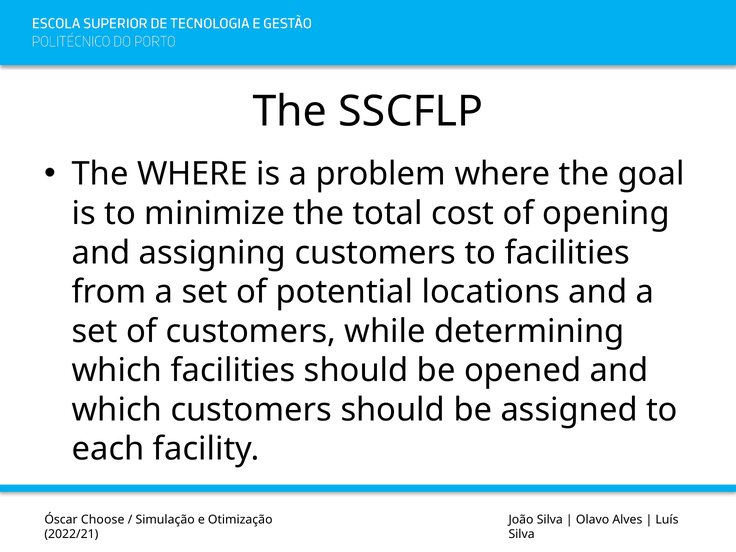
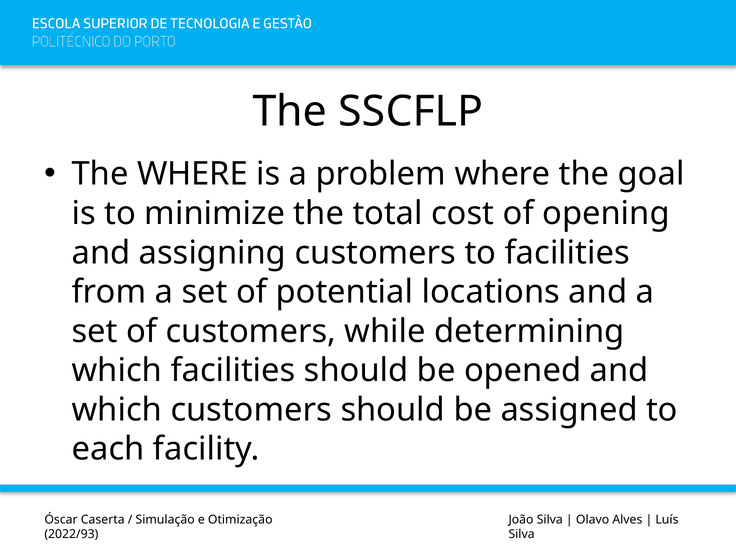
Choose: Choose -> Caserta (103, 520)
2022/21: 2022/21 -> 2022/93 (71, 534)
